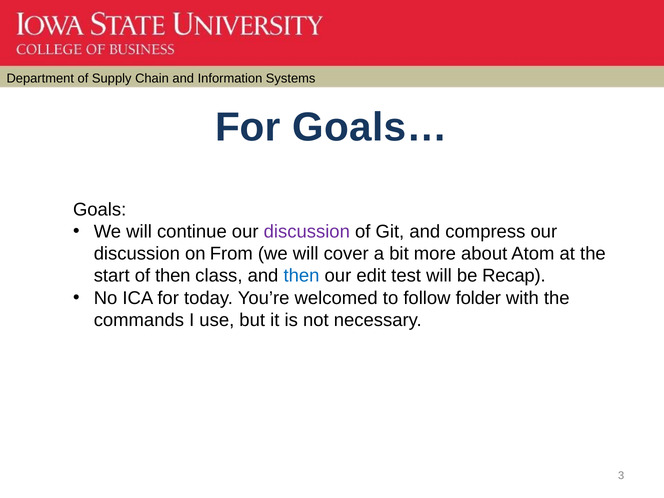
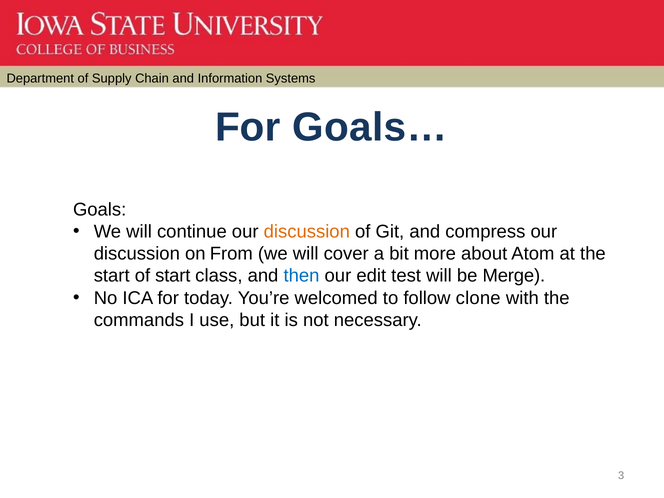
discussion colour: purple -> orange (307, 232)
of then: then -> start (173, 276)
Recap: Recap -> Merge (514, 276)
folder: folder -> clone (478, 298)
